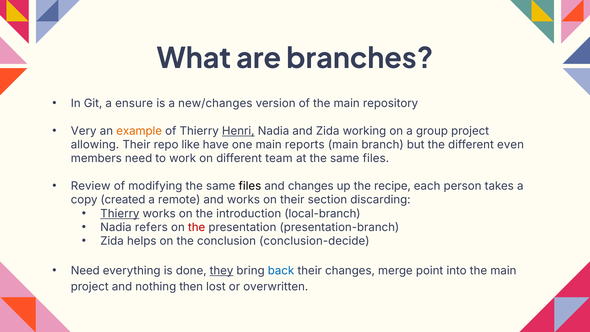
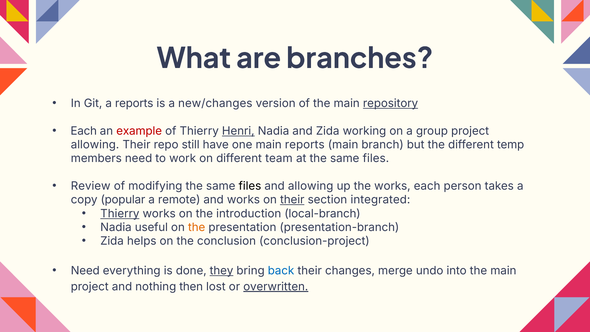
a ensure: ensure -> reports (134, 103)
repository underline: none -> present (391, 103)
Very: Very -> Each (84, 131)
example colour: orange -> red (139, 131)
like: like -> still (191, 145)
even: even -> temp (511, 145)
and changes: changes -> allowing (311, 186)
the recipe: recipe -> works (392, 186)
created: created -> popular (123, 200)
their underline: none -> present (292, 200)
discarding: discarding -> integrated (380, 200)
refers: refers -> useful (151, 227)
the colour: red -> orange (197, 227)
conclusion-decide: conclusion-decide -> conclusion-project (314, 241)
point: point -> undo (430, 271)
overwritten underline: none -> present (276, 286)
